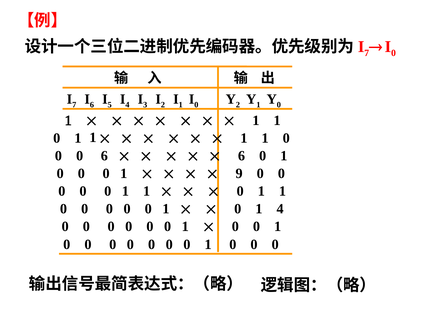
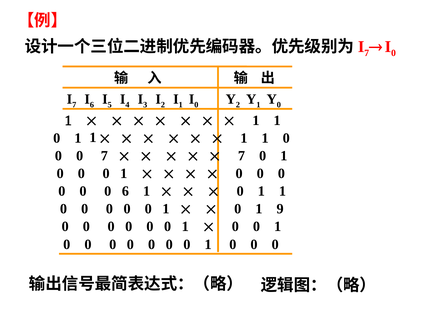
0 6: 6 -> 7 (104, 156)
6: 6 -> 7 (241, 156)
9: 9 -> 0 (239, 173)
1: 1 -> 6 (125, 191)
1 4: 4 -> 9 (280, 209)
